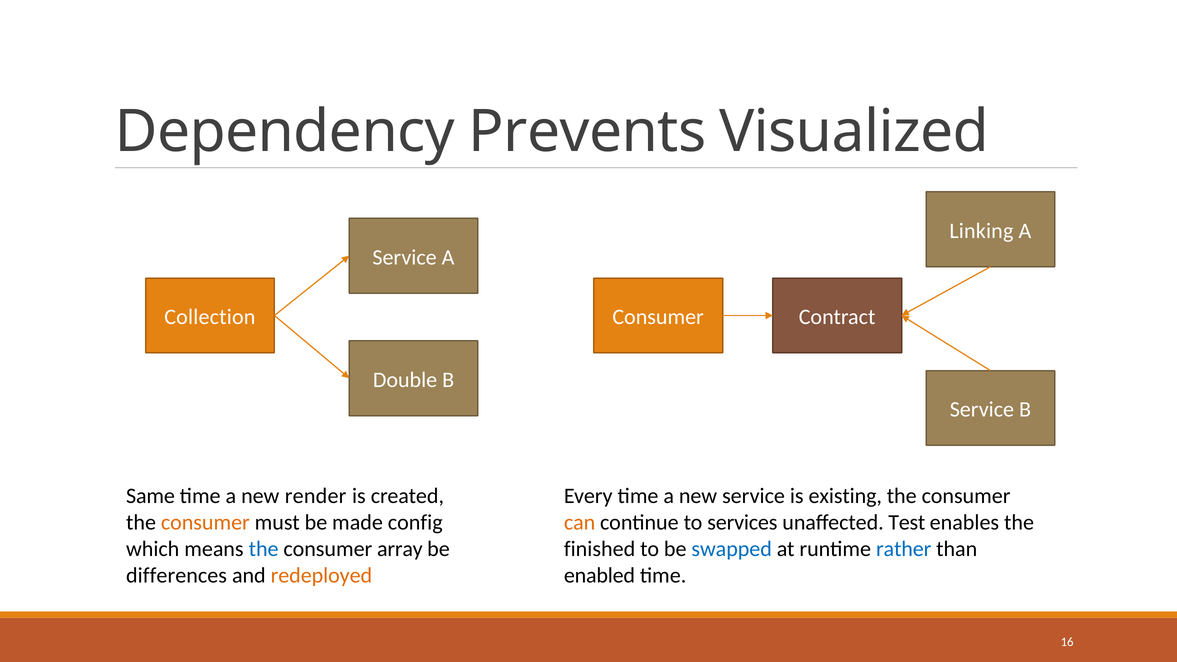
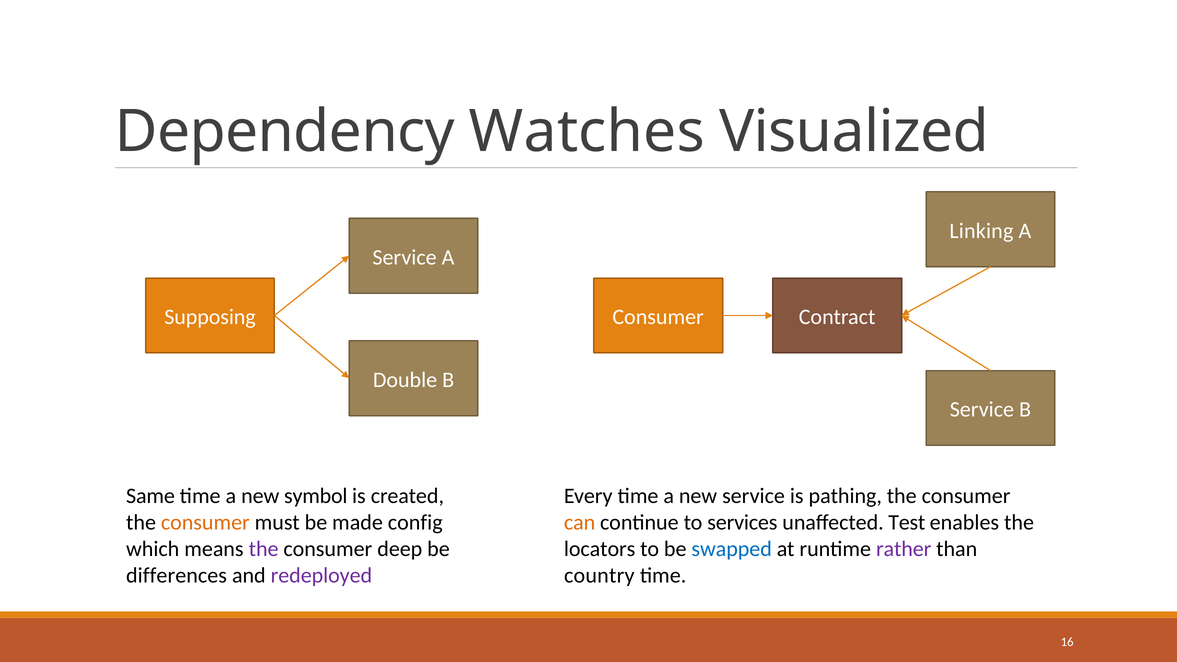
Prevents: Prevents -> Watches (587, 132)
Collection: Collection -> Supposing (210, 317)
render: render -> symbol (316, 496)
existing: existing -> pathing (845, 496)
the colour: blue -> purple (264, 549)
array: array -> deep (400, 549)
finished: finished -> locators (600, 549)
rather colour: blue -> purple (904, 549)
redeployed colour: orange -> purple (321, 576)
enabled: enabled -> country (599, 576)
